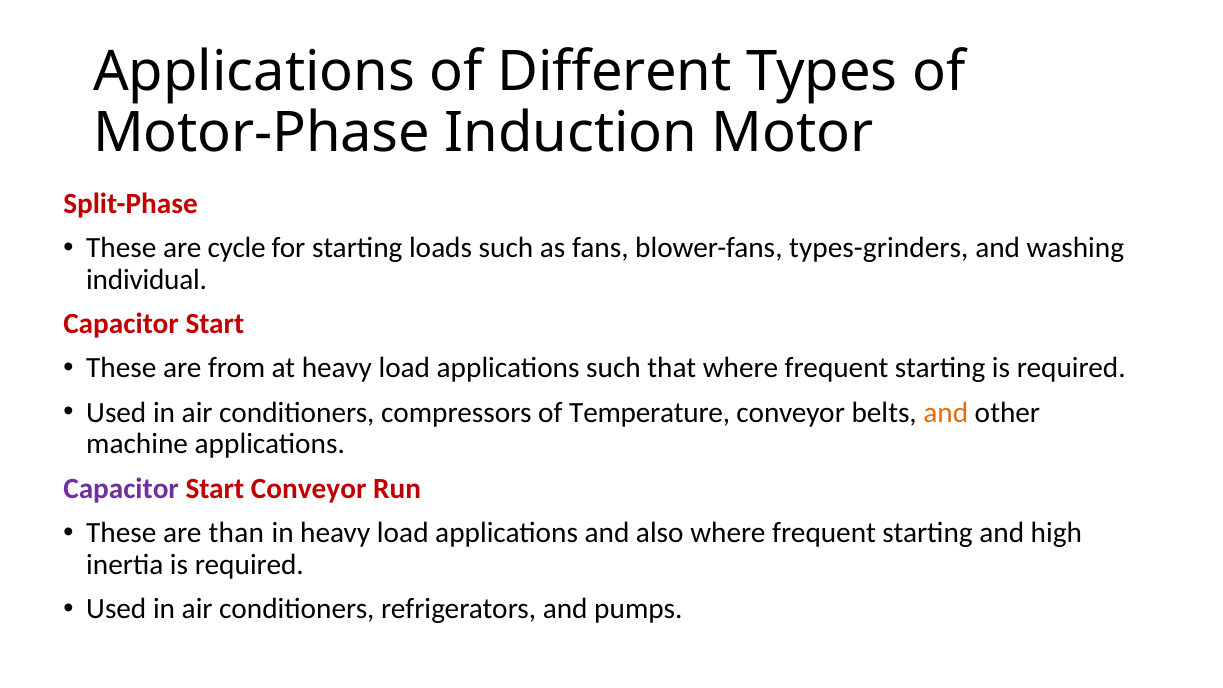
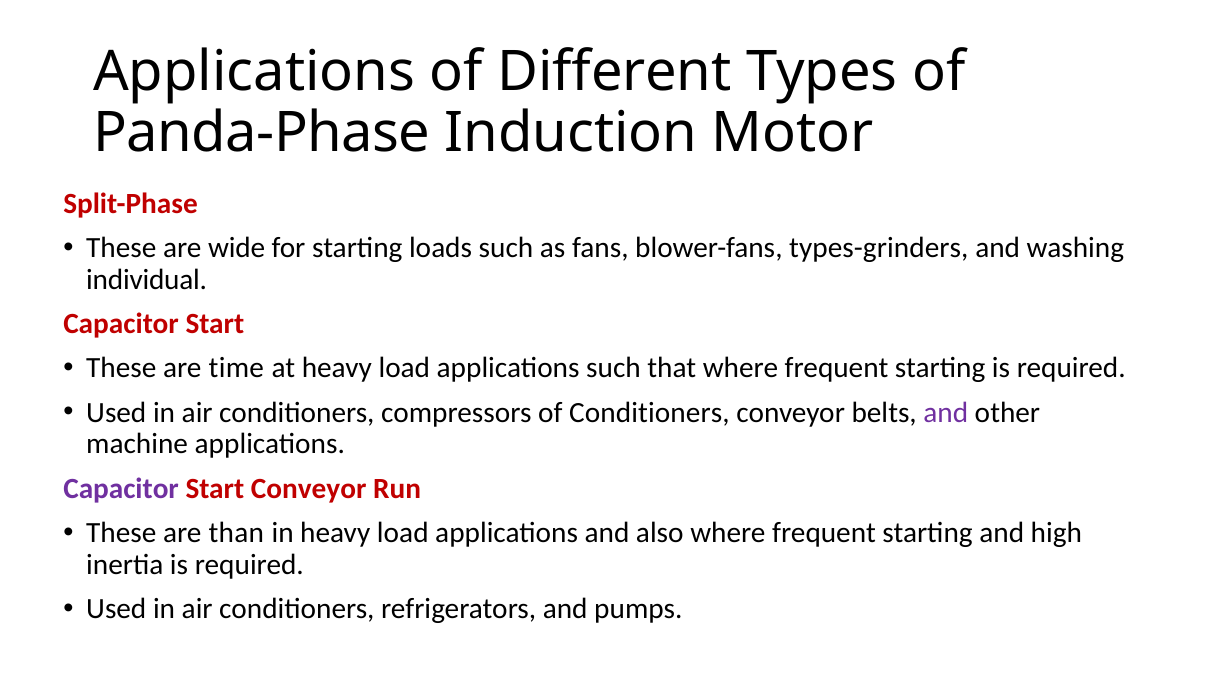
Motor-Phase: Motor-Phase -> Panda-Phase (262, 133)
cycle: cycle -> wide (237, 248)
from: from -> time (236, 368)
of Temperature: Temperature -> Conditioners (649, 413)
and colour: orange -> purple (946, 413)
